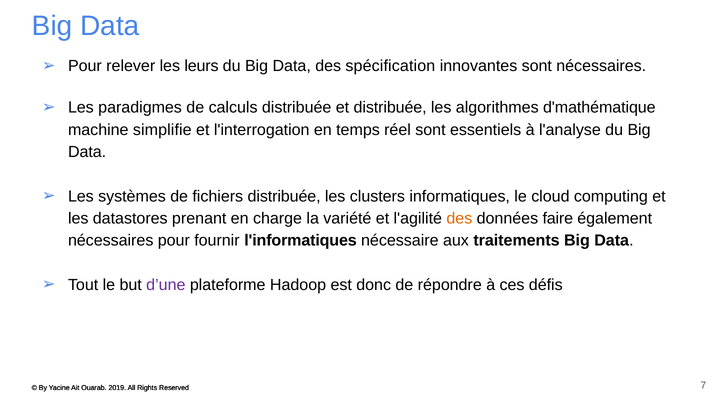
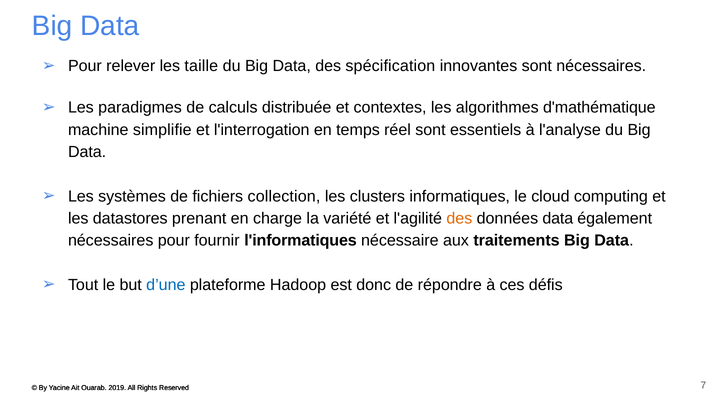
leurs: leurs -> taille (201, 66)
et distribuée: distribuée -> contextes (390, 108)
fichiers distribuée: distribuée -> collection (284, 196)
données faire: faire -> data (558, 218)
d’une colour: purple -> blue (166, 285)
